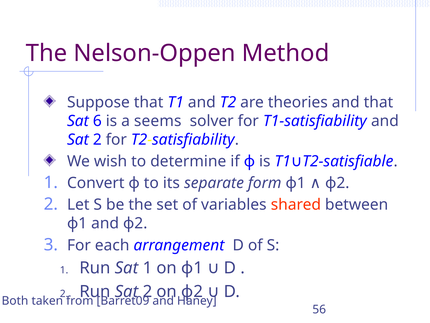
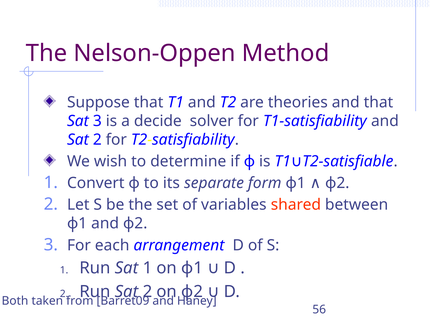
Sat 6: 6 -> 3 (97, 121)
seems: seems -> decide (158, 121)
